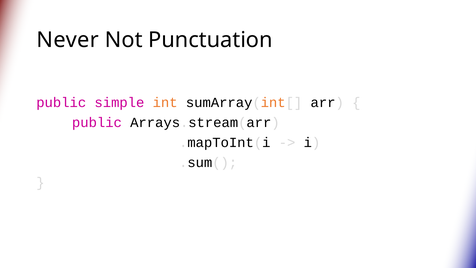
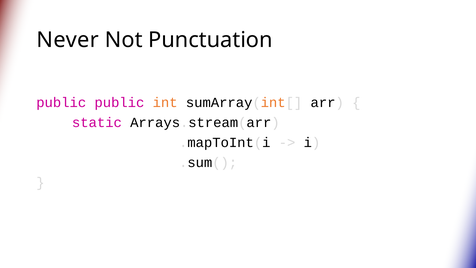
public simple: simple -> public (119, 103)
public: public -> static (97, 122)
